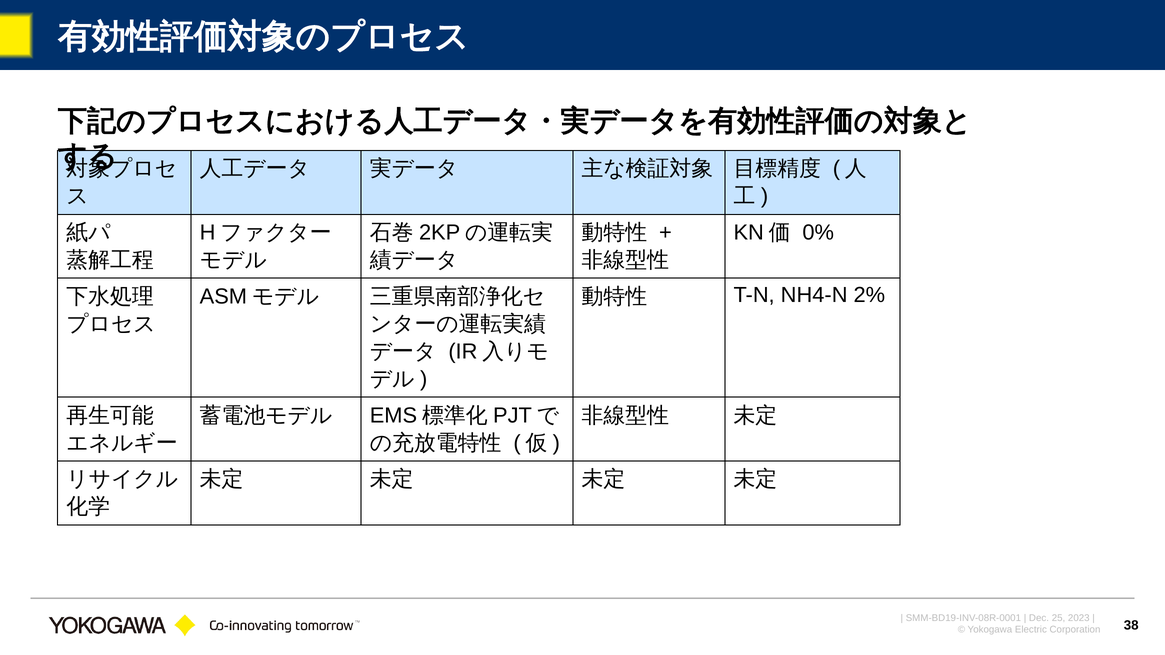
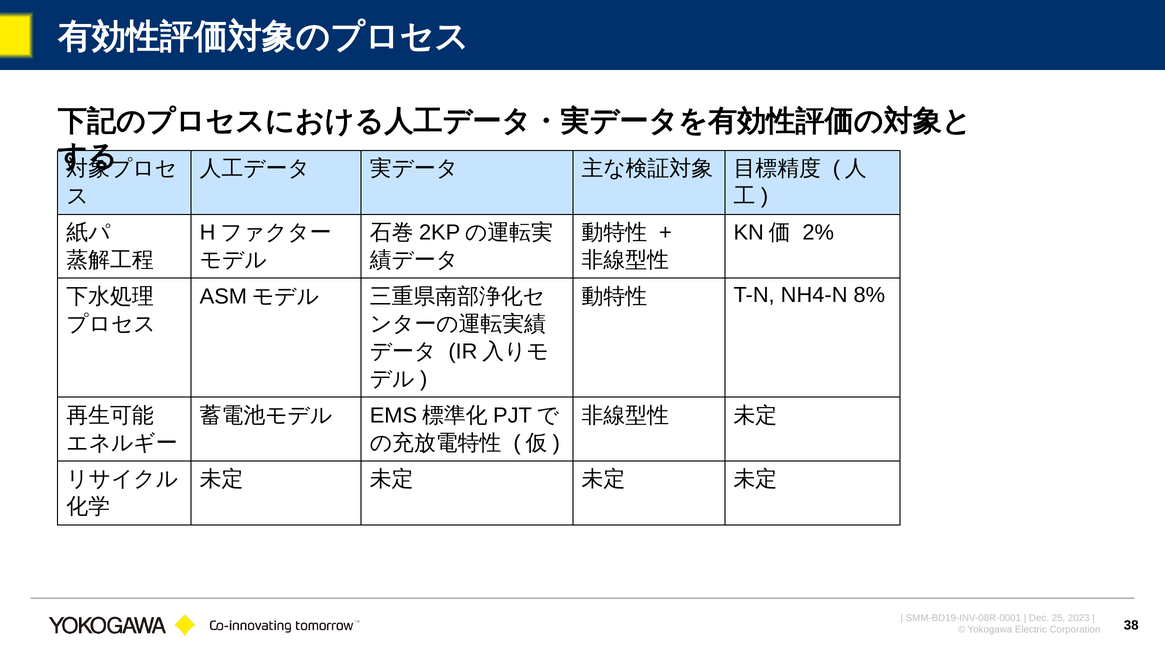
0%: 0% -> 2% (818, 233)
2%: 2% -> 8% (869, 295)
